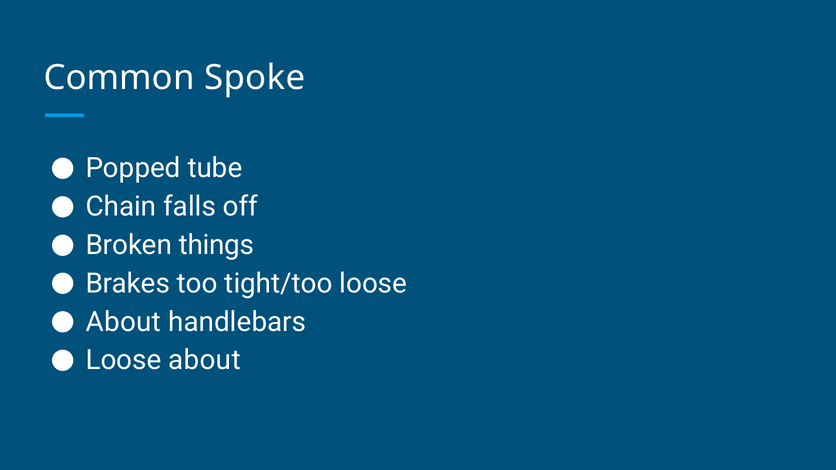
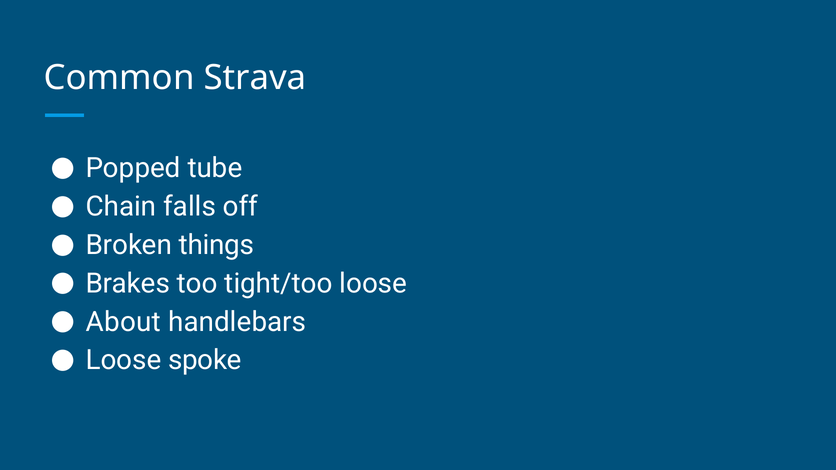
Spoke: Spoke -> Strava (255, 78)
Loose about: about -> spoke (205, 360)
